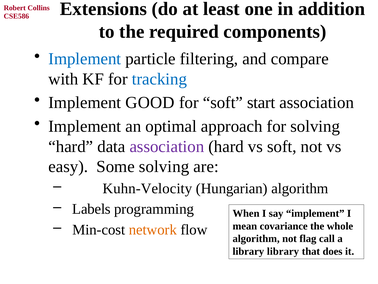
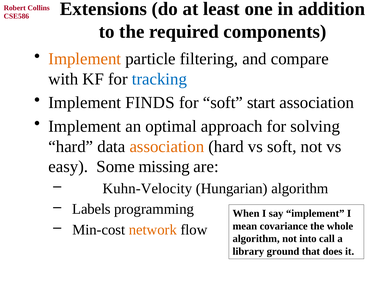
Implement colour: blue -> orange (85, 59)
GOOD: GOOD -> FINDS (150, 103)
association colour: purple -> orange (167, 146)
Some solving: solving -> missing (164, 166)
flag: flag -> into (308, 238)
library library: library -> ground (283, 251)
